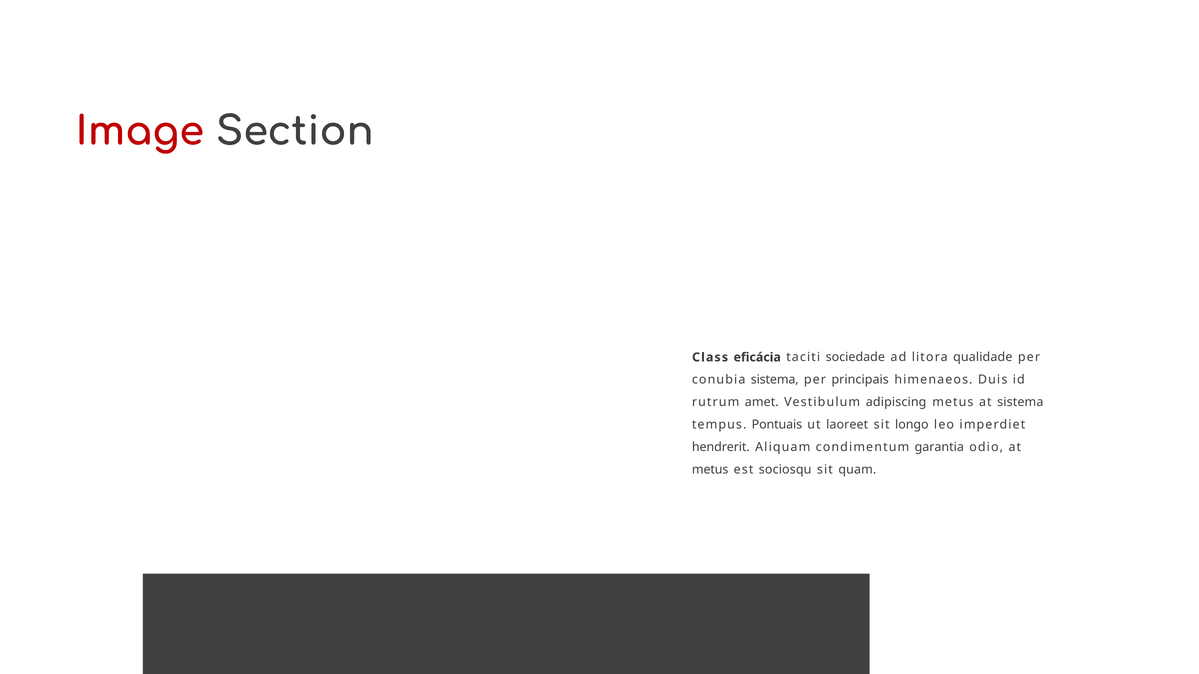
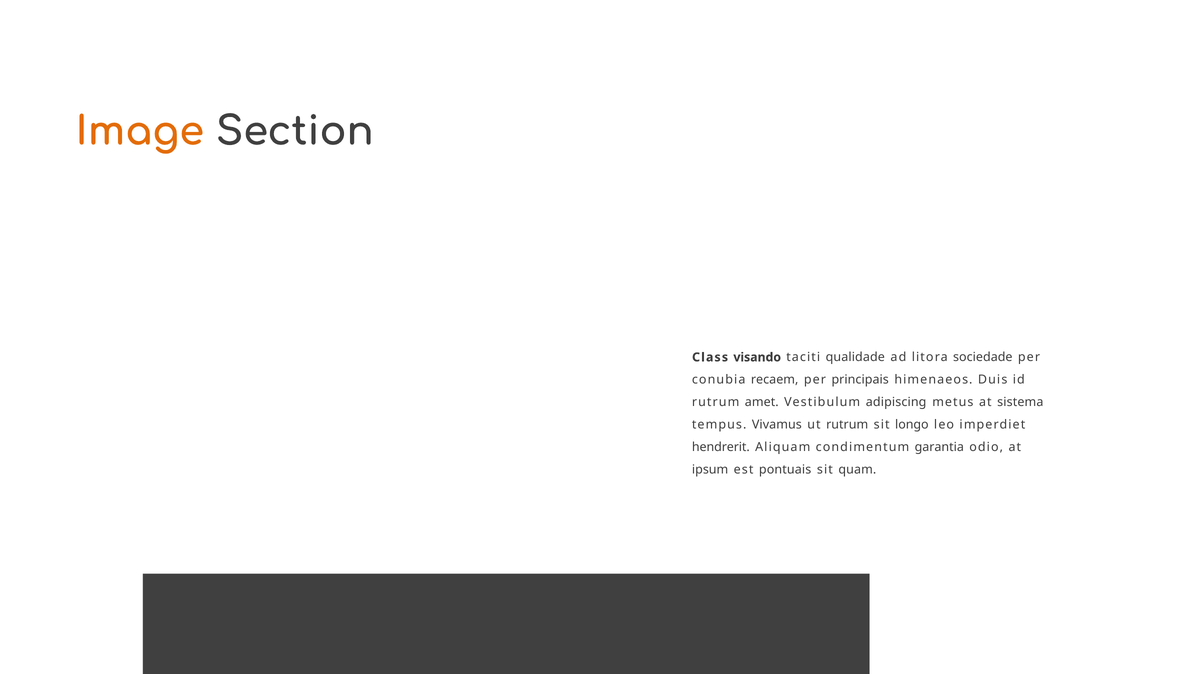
Image colour: red -> orange (140, 132)
eficácia: eficácia -> visando (757, 357)
sociedade: sociedade -> qualidade (855, 357)
qualidade: qualidade -> sociedade (983, 357)
conubia sistema: sistema -> recaem (775, 380)
Pontuais: Pontuais -> Vivamus (777, 425)
ut laoreet: laoreet -> rutrum (847, 425)
metus: metus -> ipsum (710, 470)
sociosqu: sociosqu -> pontuais (785, 470)
